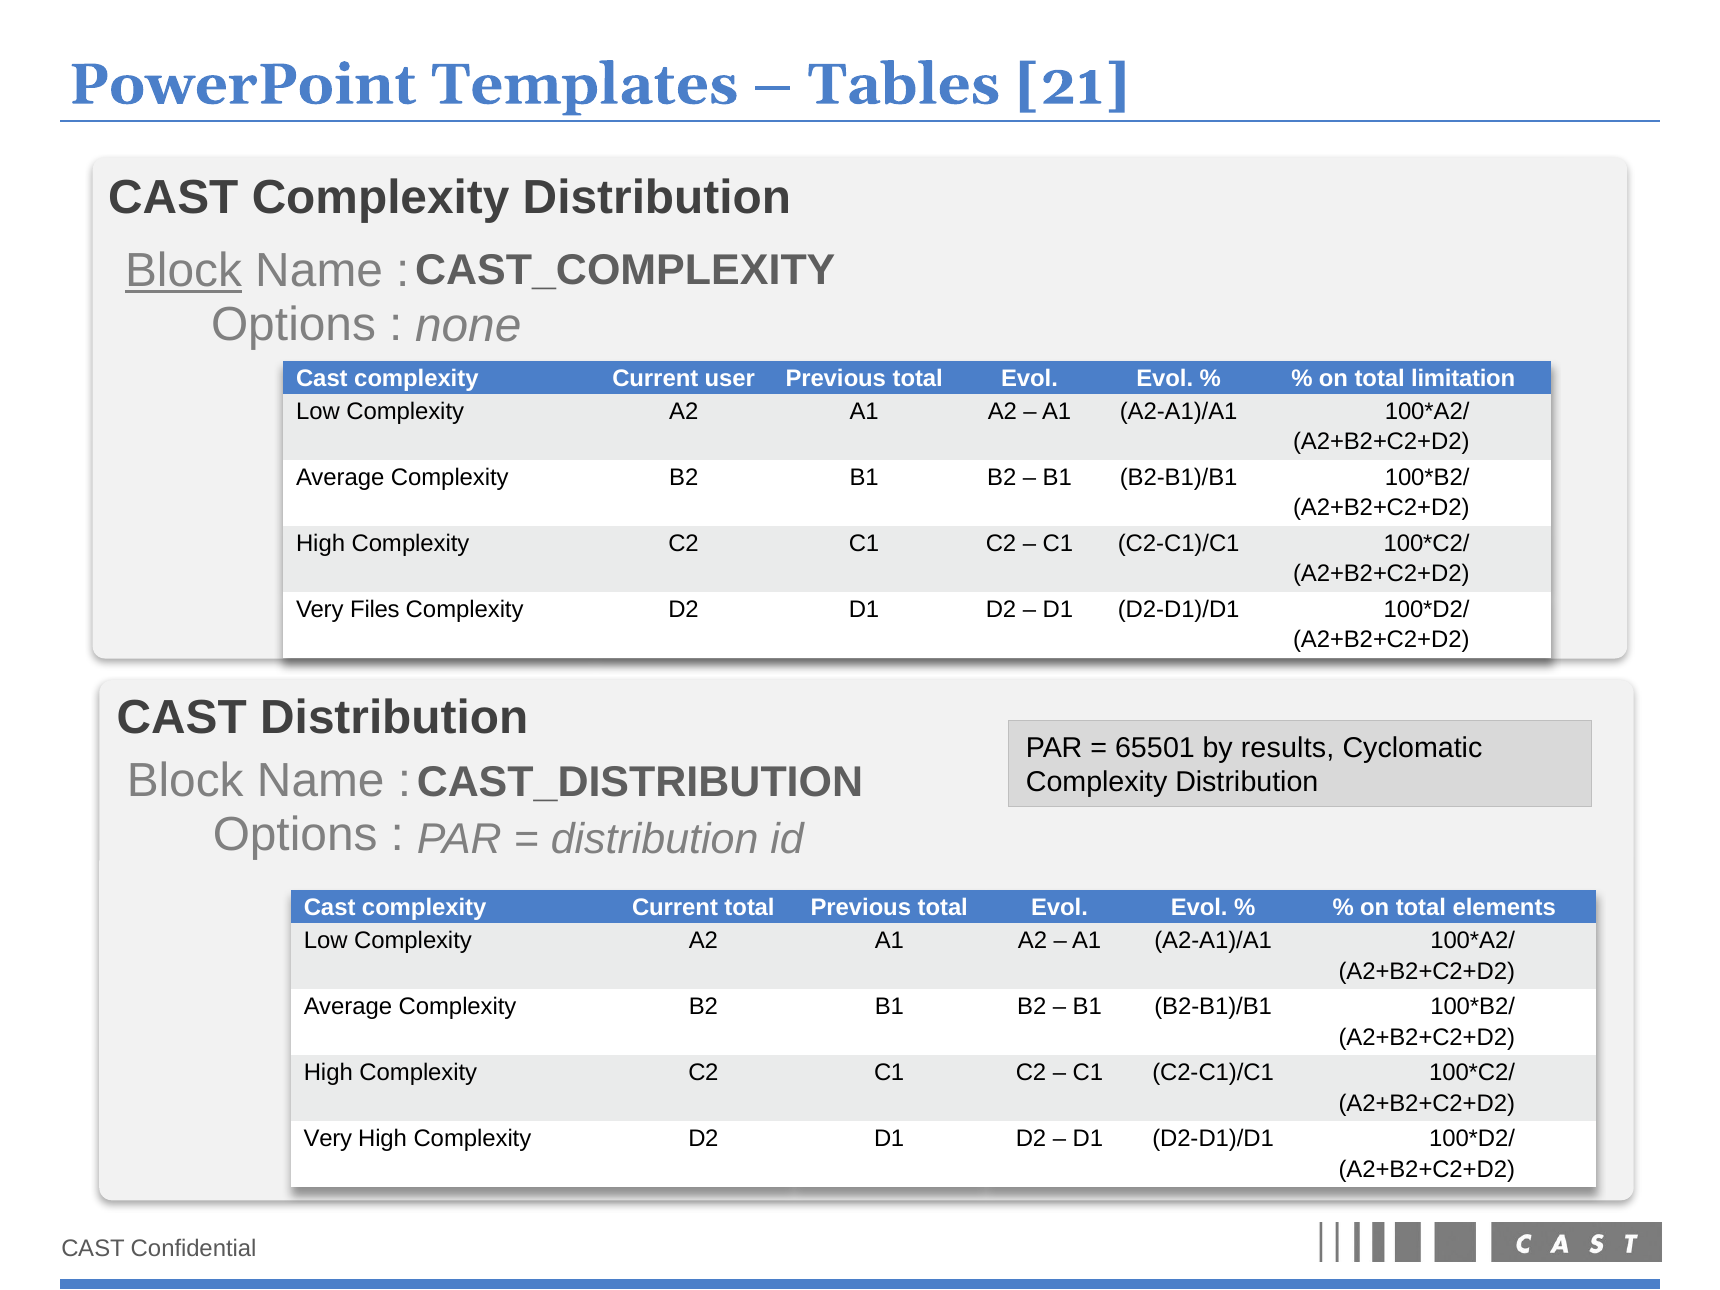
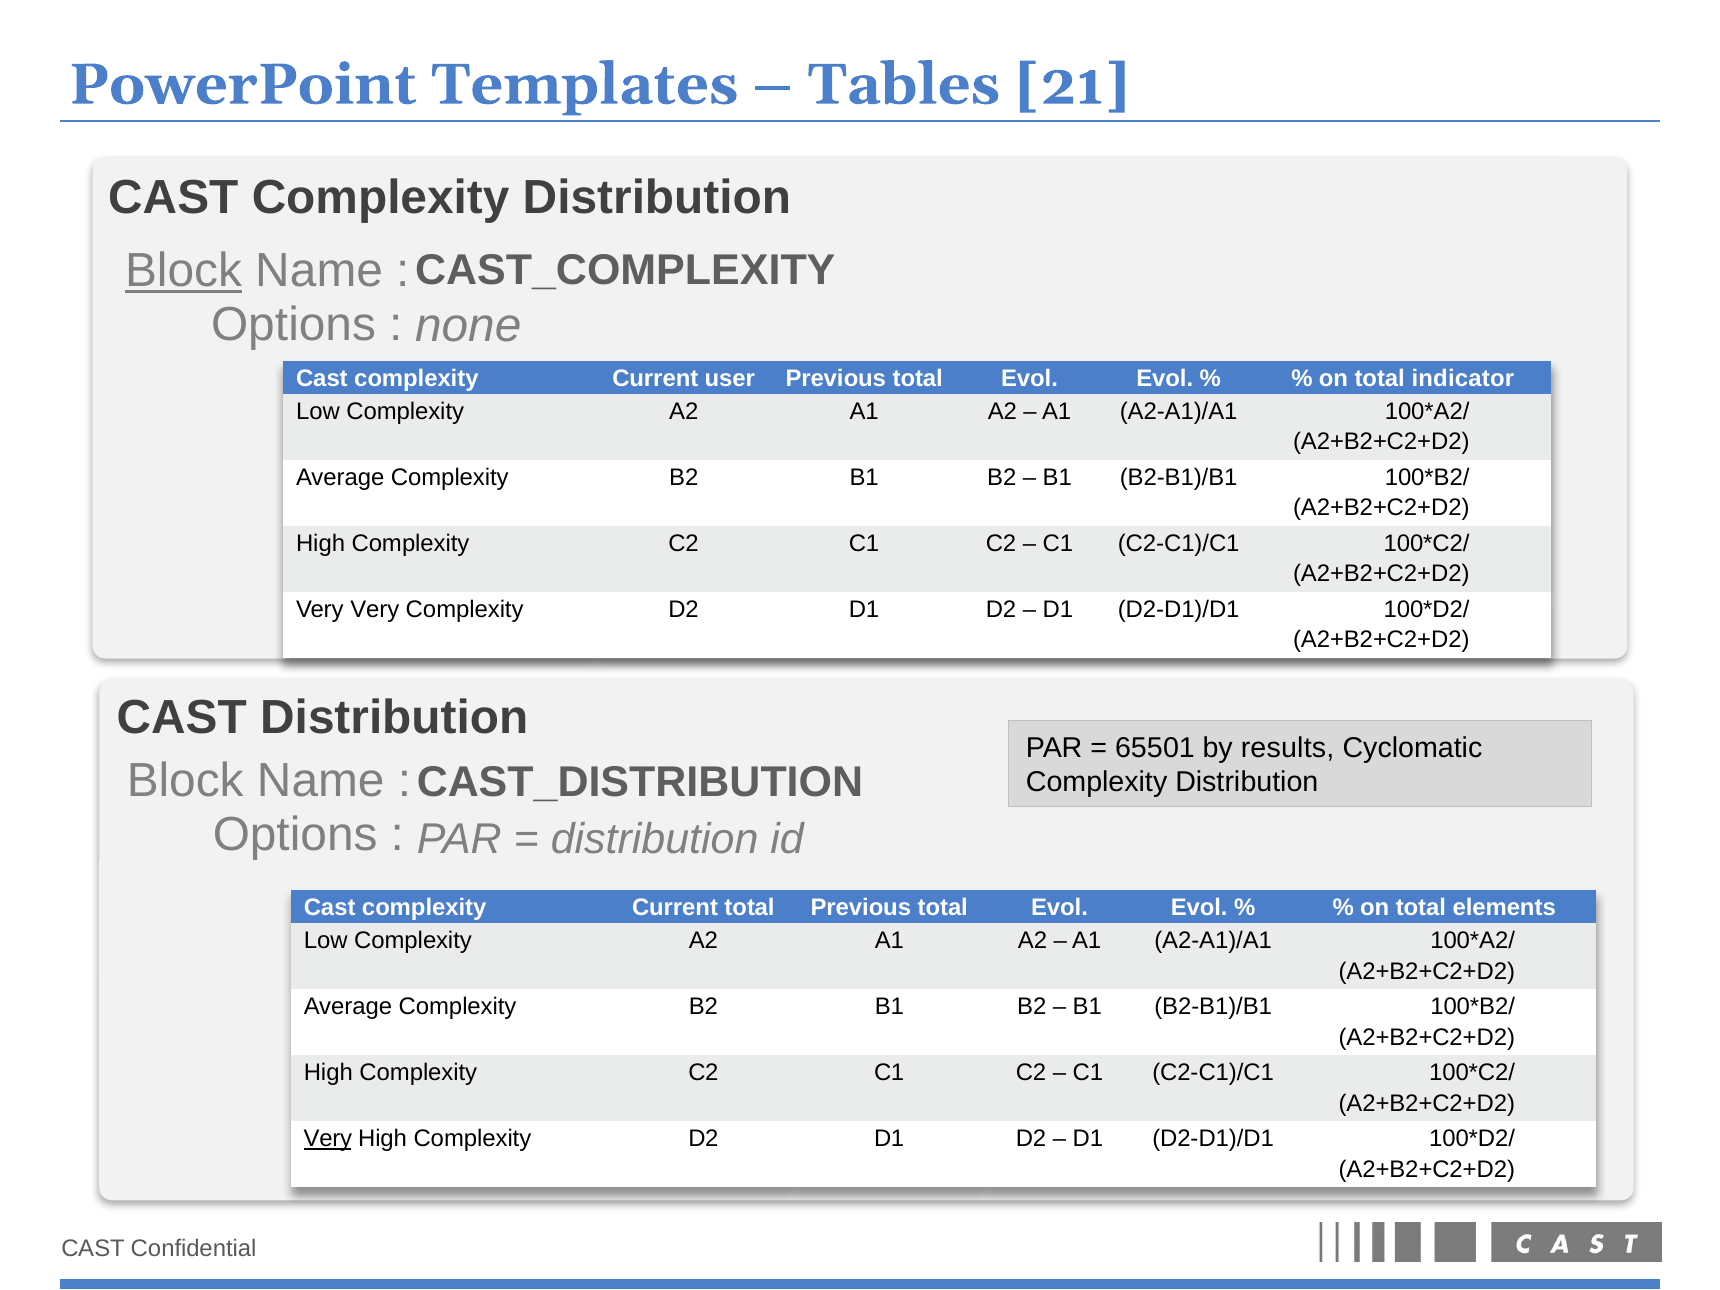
limitation: limitation -> indicator (1463, 378)
Very Files: Files -> Very (375, 609)
Very underline: none -> present (328, 1139)
